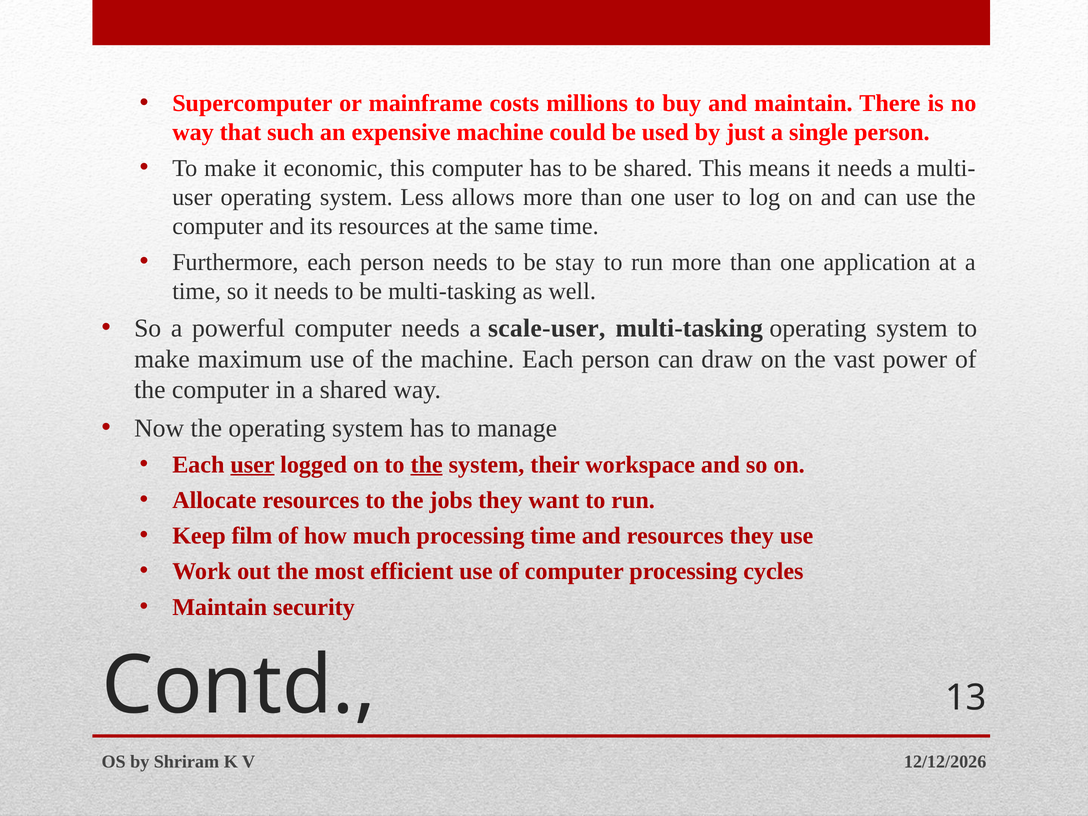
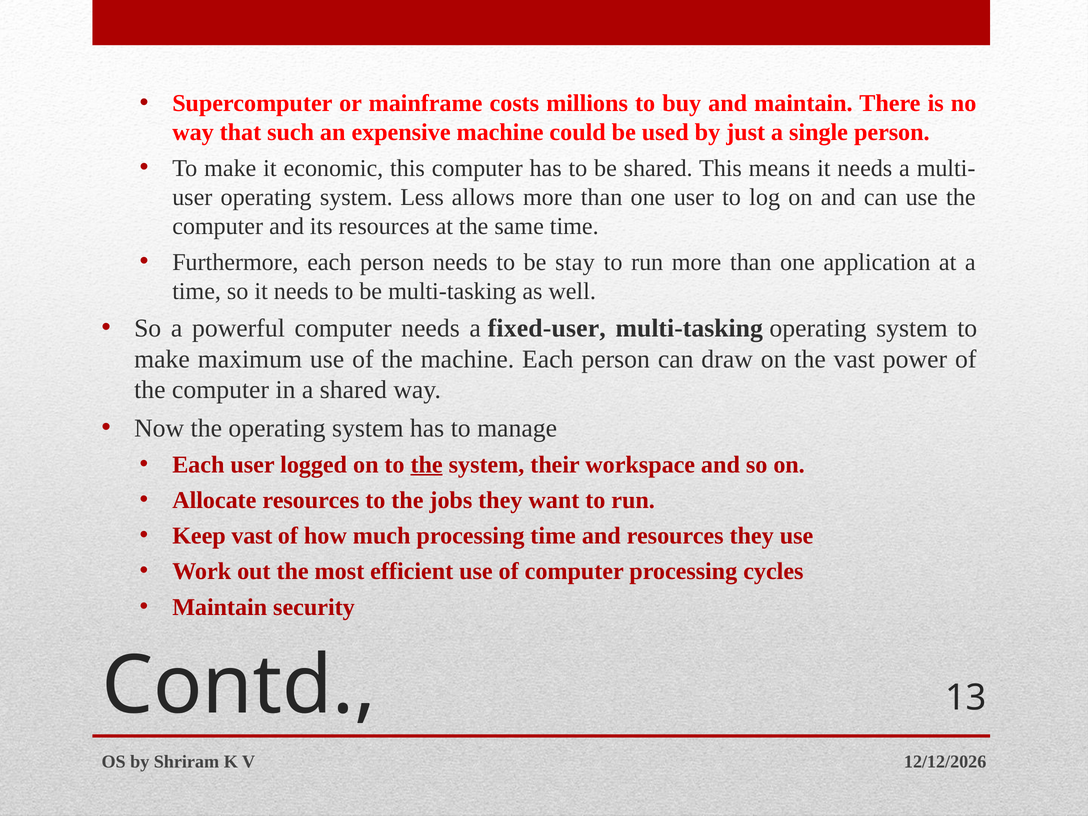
scale-user: scale-user -> fixed-user (547, 328)
user underline: present -> none (253, 465)
Keep film: film -> vast (252, 536)
